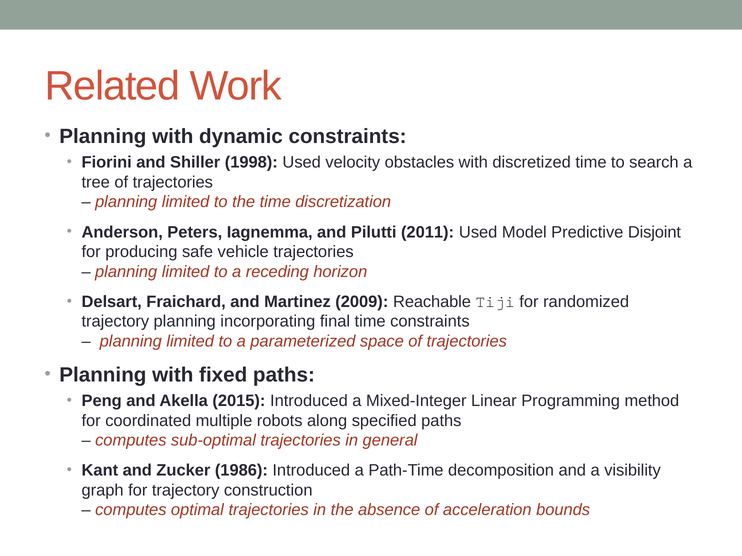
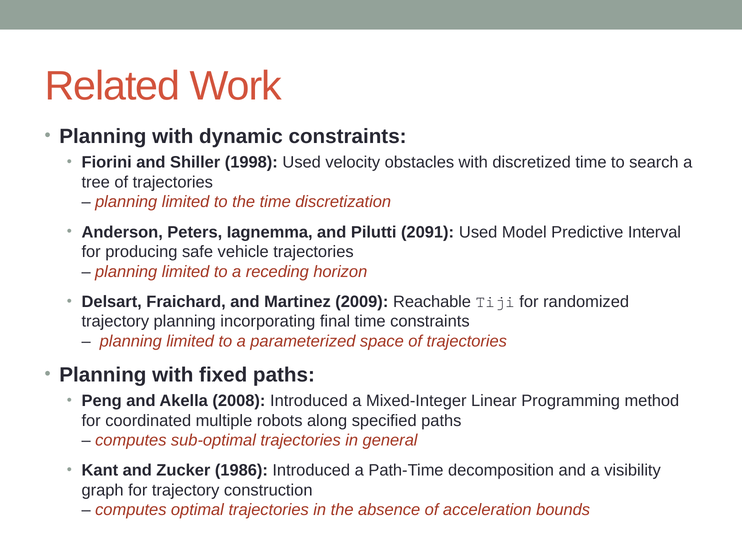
2011: 2011 -> 2091 (428, 232)
Disjoint: Disjoint -> Interval (654, 232)
2015: 2015 -> 2008 (239, 401)
